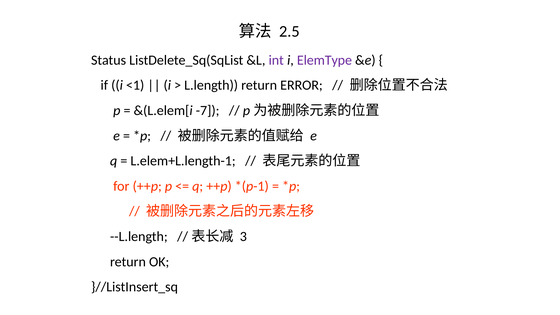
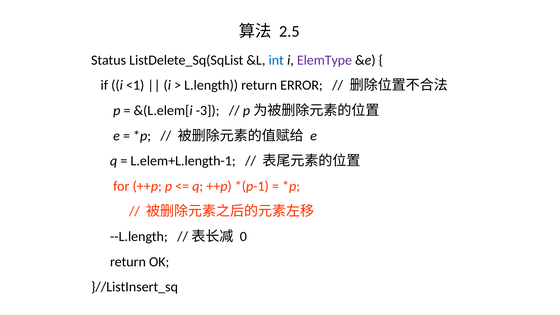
int colour: purple -> blue (276, 60)
-7: -7 -> -3 (208, 111)
3: 3 -> 0 (243, 237)
